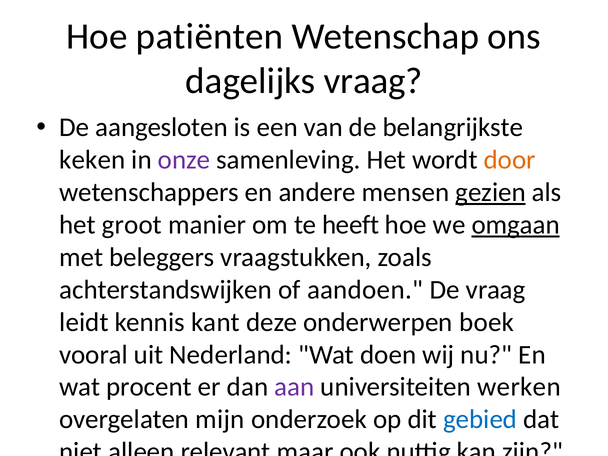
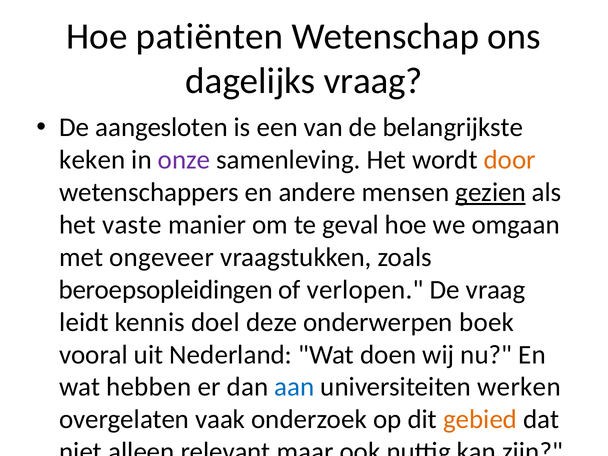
groot: groot -> vaste (132, 225)
heeft: heeft -> geval (351, 225)
omgaan underline: present -> none (516, 225)
beleggers: beleggers -> ongeveer (162, 257)
achterstandswijken: achterstandswijken -> beroepsopleidingen (166, 290)
aandoen: aandoen -> verlopen (365, 290)
kant: kant -> doel (215, 322)
wat procent: procent -> hebben (149, 387)
aan colour: purple -> blue (294, 387)
overgelaten mijn: mijn -> vaak (220, 419)
gebied colour: blue -> orange (480, 419)
